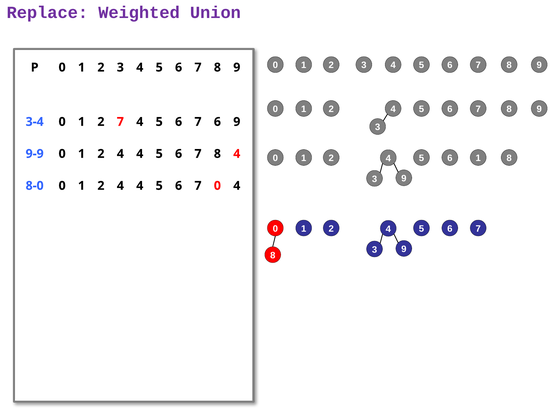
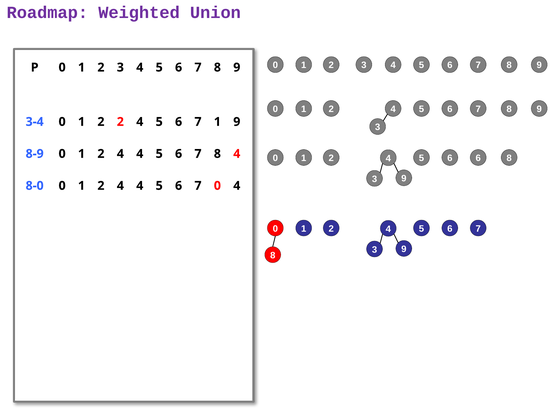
Replace: Replace -> Roadmap (47, 12)
2 7: 7 -> 2 (120, 122)
6 7 6: 6 -> 1 (217, 122)
9-9: 9-9 -> 8-9 (35, 154)
1: 1 -> 6 (478, 158)
